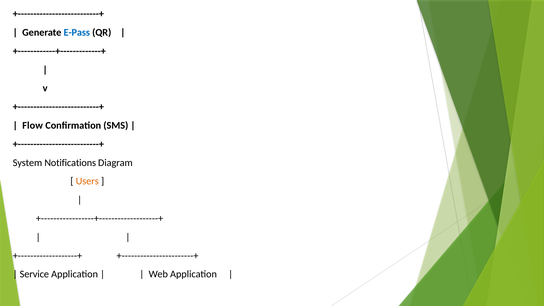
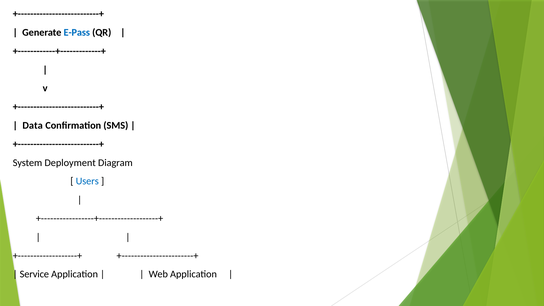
Flow: Flow -> Data (33, 125)
Notifications: Notifications -> Deployment (70, 163)
Users colour: orange -> blue (87, 181)
